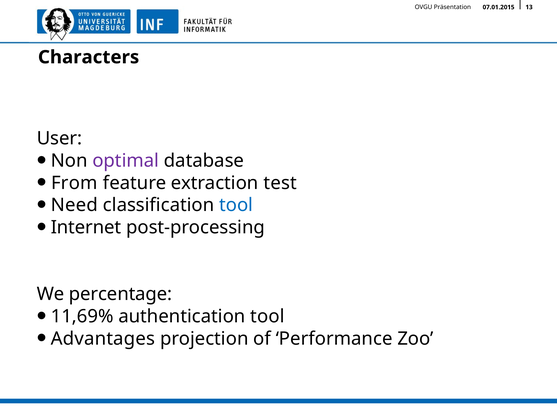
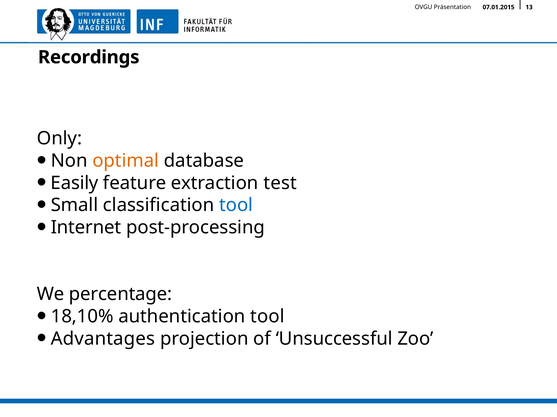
Characters: Characters -> Recordings (89, 57)
User: User -> Only (59, 139)
optimal colour: purple -> orange (126, 161)
From: From -> Easily (75, 183)
Need: Need -> Small (74, 206)
11,69%: 11,69% -> 18,10% (82, 317)
Performance: Performance -> Unsuccessful (334, 339)
